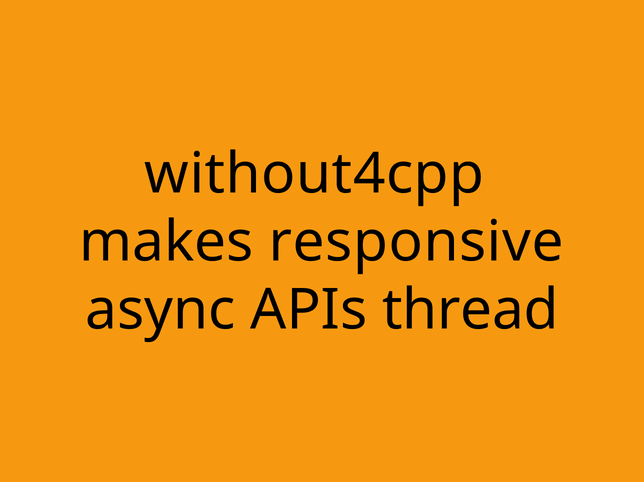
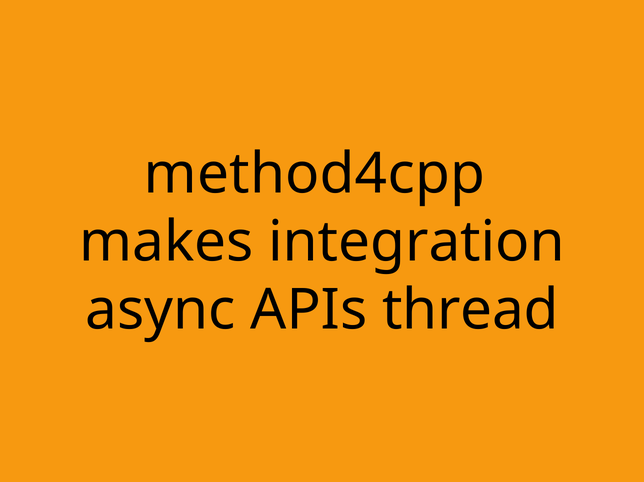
without4cpp: without4cpp -> method4cpp (315, 174)
responsive: responsive -> integration (416, 242)
